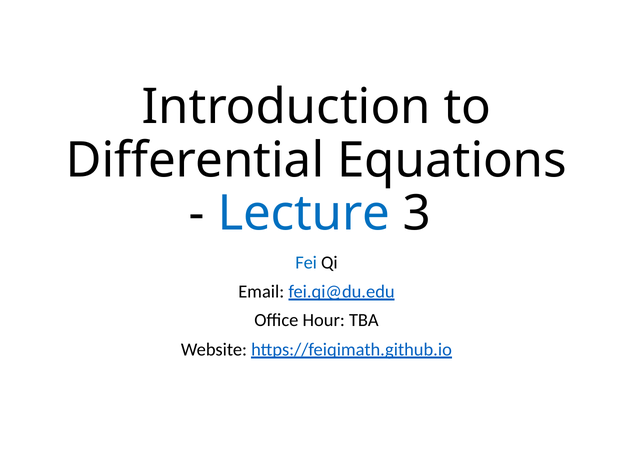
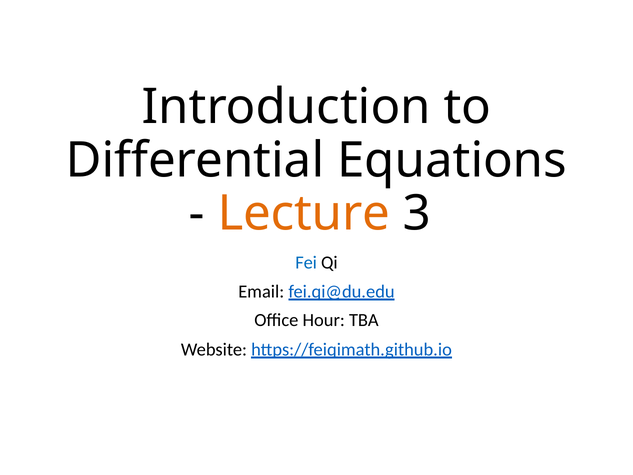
Lecture colour: blue -> orange (304, 213)
